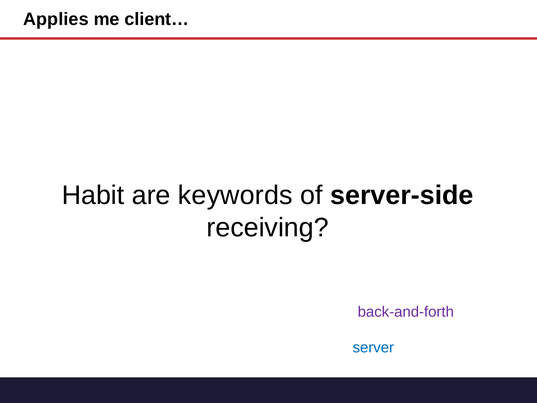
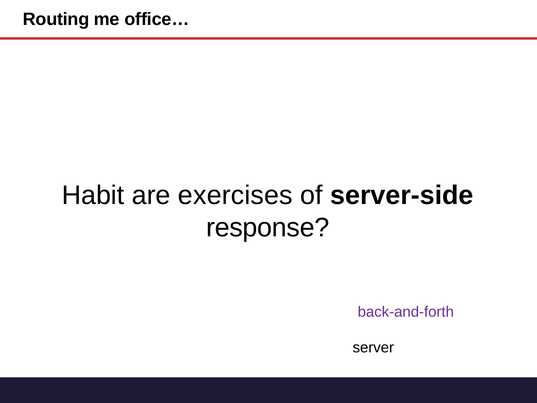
Applies: Applies -> Routing (56, 19)
client…: client… -> office… (157, 19)
keywords: keywords -> exercises (235, 195)
receiving: receiving -> response (268, 227)
server colour: blue -> black (373, 347)
